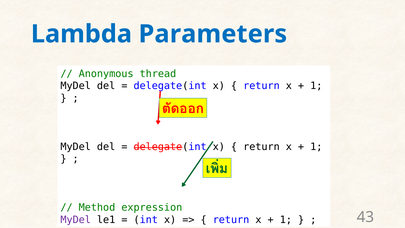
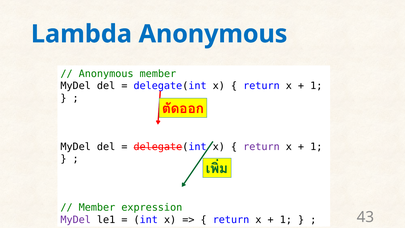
Lambda Parameters: Parameters -> Anonymous (213, 34)
Anonymous thread: thread -> member (158, 74)
return colour: black -> purple (261, 147)
Method: Method -> Member (97, 207)
